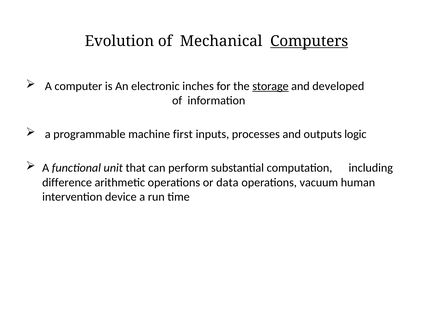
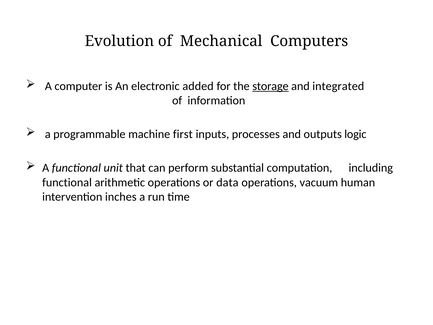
Computers underline: present -> none (309, 41)
inches: inches -> added (198, 86)
developed: developed -> integrated (338, 86)
difference: difference -> functional (67, 182)
device: device -> inches (121, 197)
